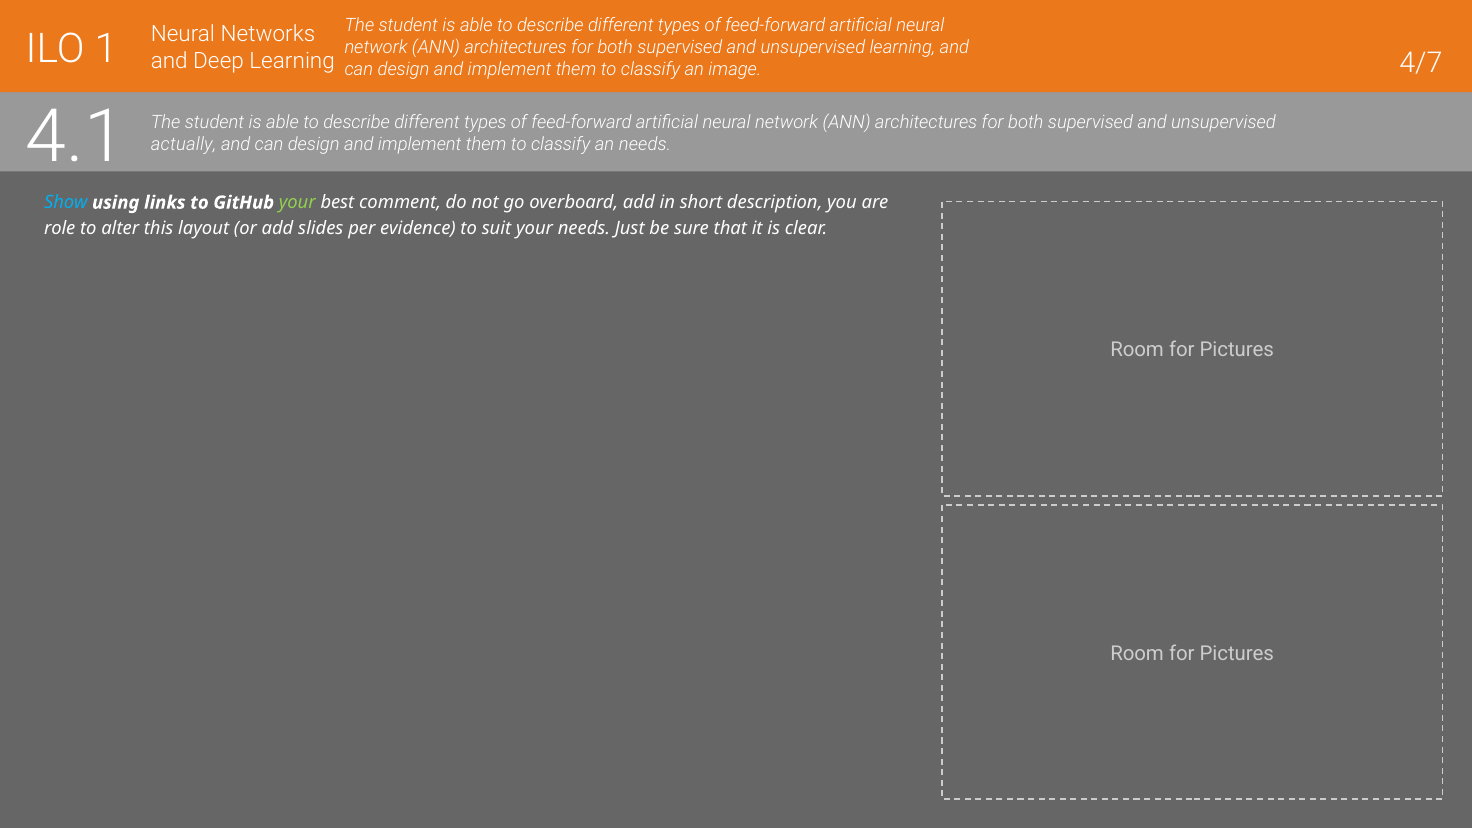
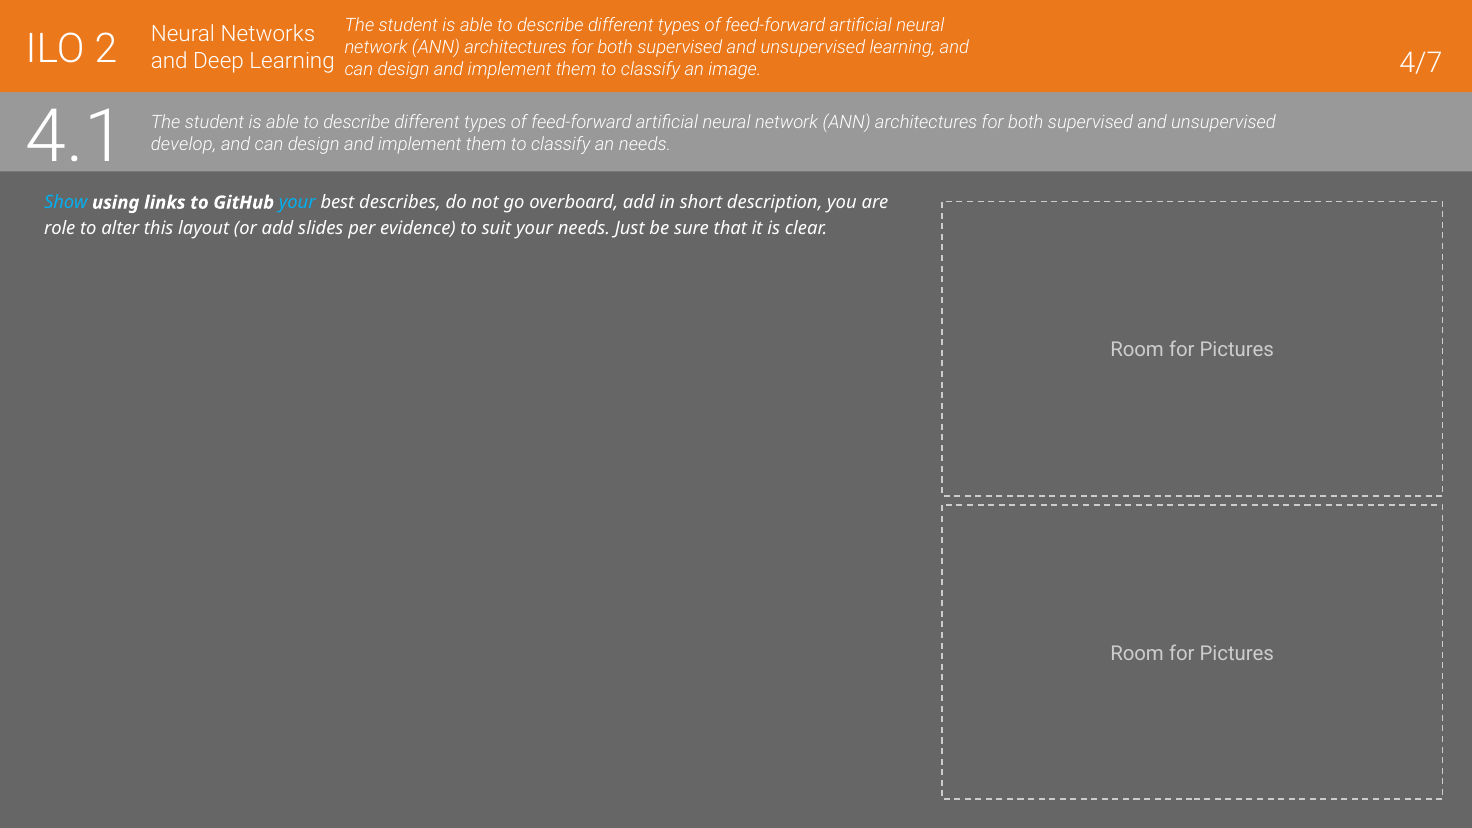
1: 1 -> 2 (106, 49)
actually: actually -> develop (184, 145)
your colour: light green -> light blue (297, 203)
comment: comment -> describes (400, 203)
